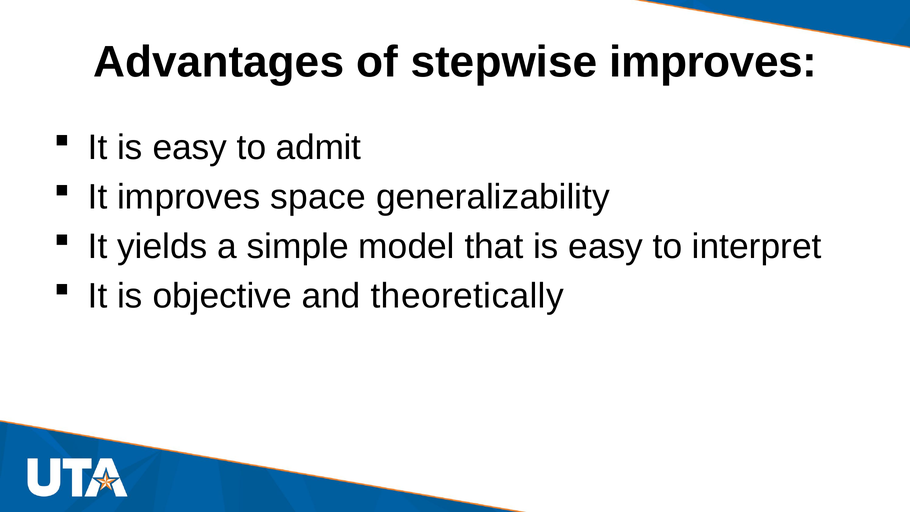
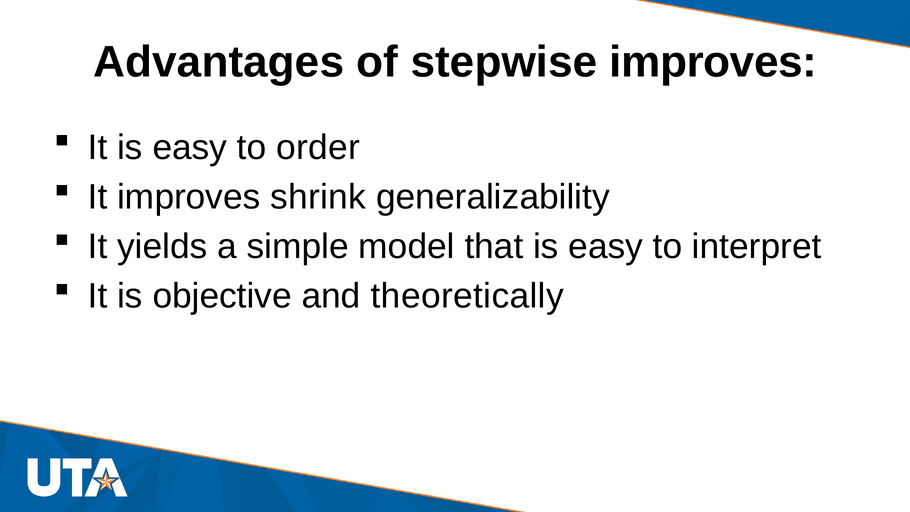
admit: admit -> order (318, 147)
space: space -> shrink (318, 197)
